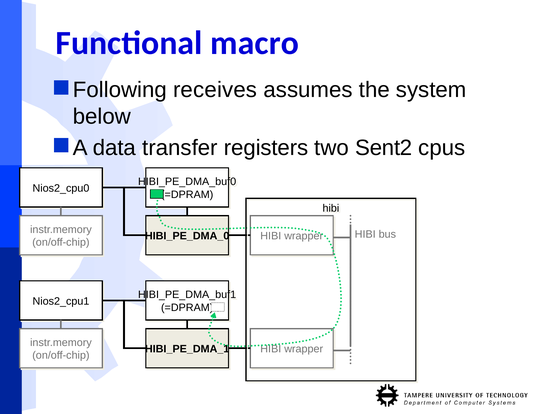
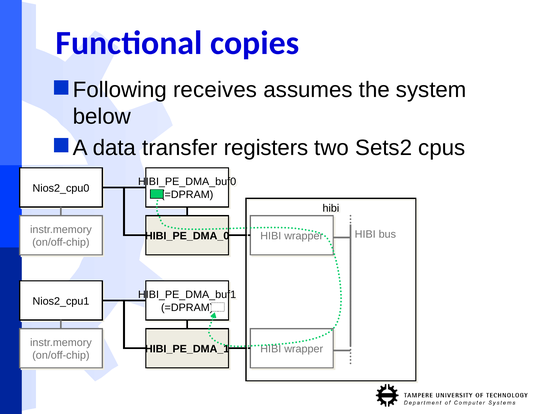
macro: macro -> copies (255, 43)
Sent2: Sent2 -> Sets2 (384, 148)
